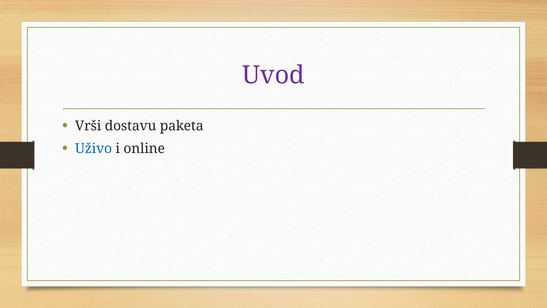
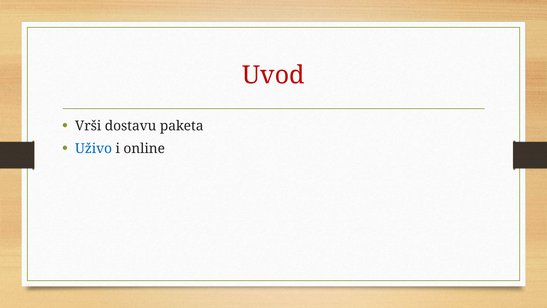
Uvod colour: purple -> red (273, 75)
